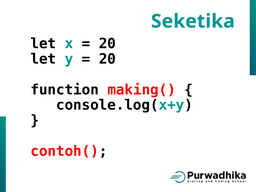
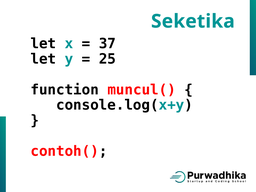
20: 20 -> 37 (107, 44)
20: 20 -> 25 (107, 59)
making(: making( -> muncul( (142, 90)
